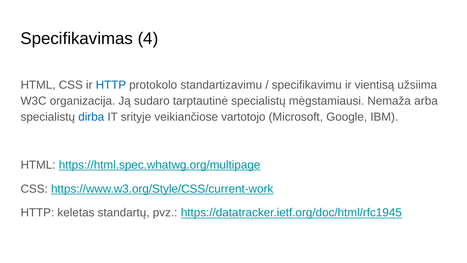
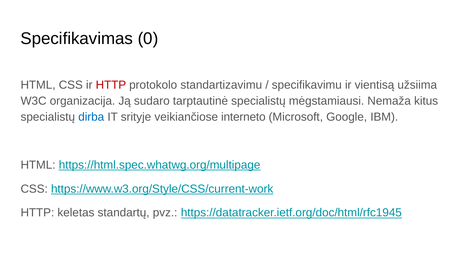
4: 4 -> 0 (148, 39)
HTTP colour: blue -> red (111, 85)
arba: arba -> kitus (426, 101)
vartotojo: vartotojo -> interneto (243, 117)
